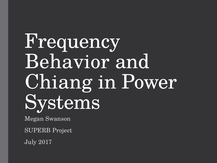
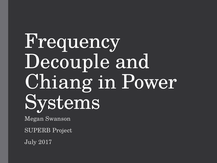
Behavior: Behavior -> Decouple (67, 62)
